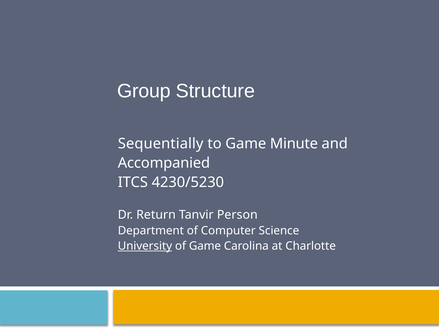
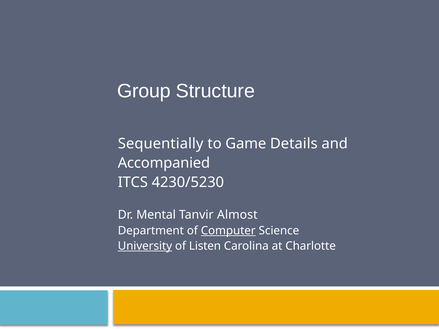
Minute: Minute -> Details (294, 144)
Return: Return -> Mental (156, 215)
Person: Person -> Almost (237, 215)
Computer underline: none -> present (228, 231)
of Game: Game -> Listen (205, 246)
